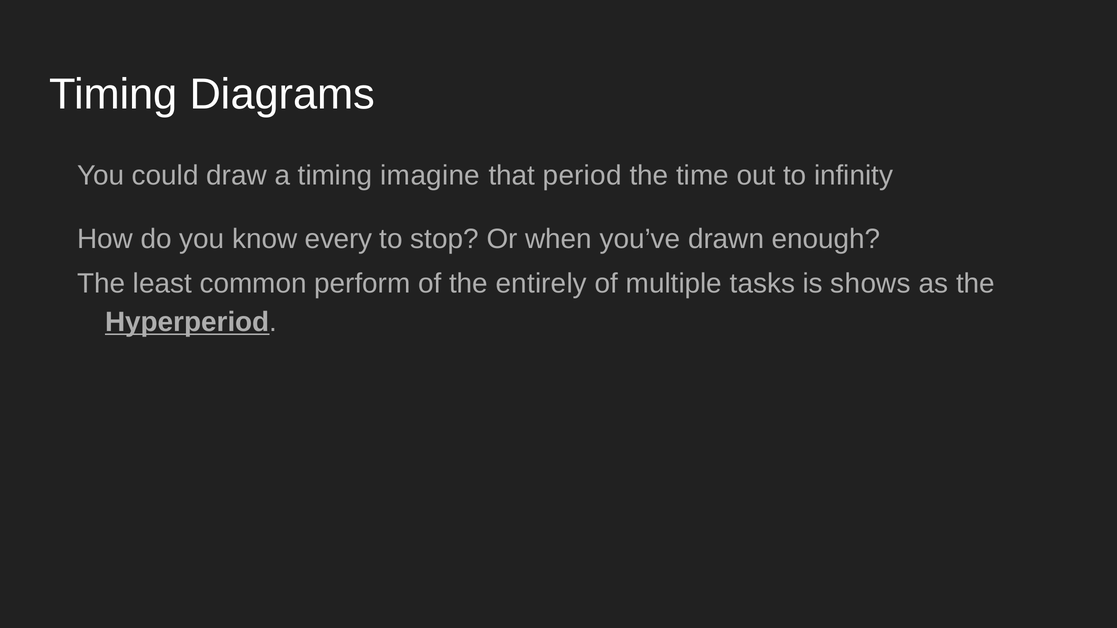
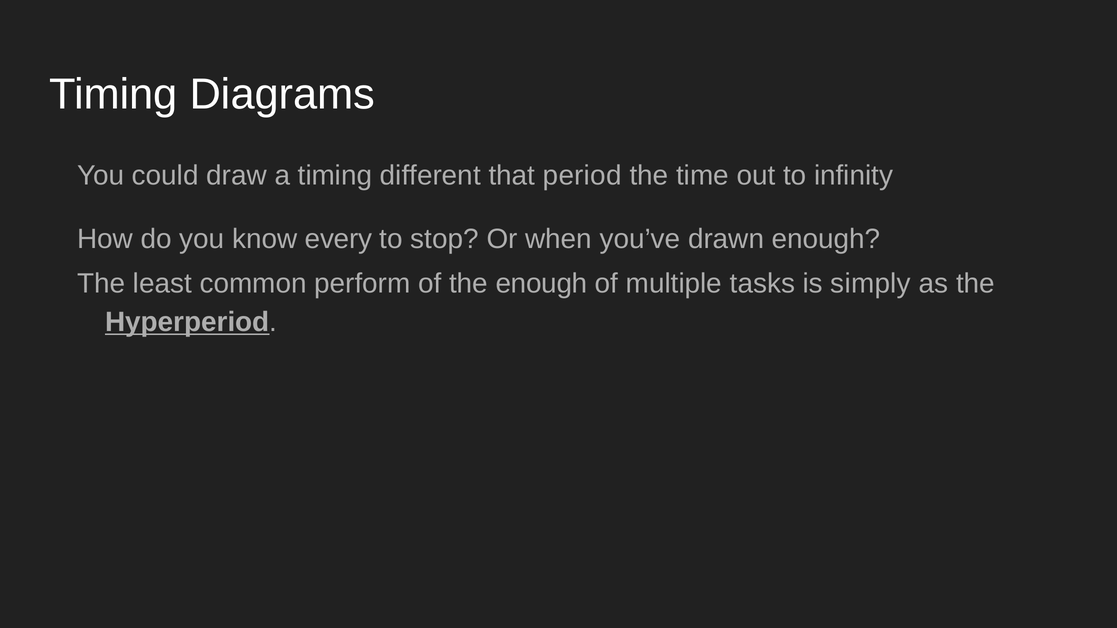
imagine: imagine -> different (430, 176)
the entirely: entirely -> enough (542, 283)
shows: shows -> simply (871, 283)
